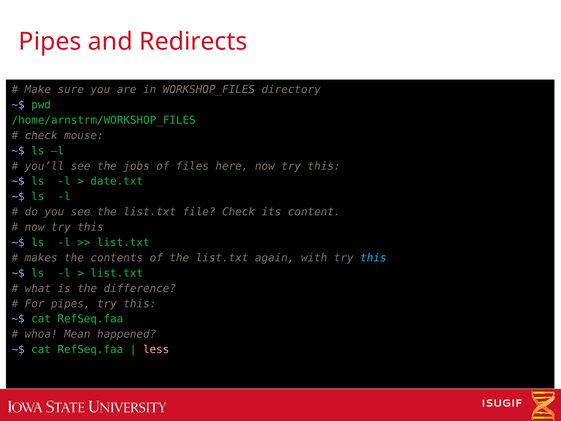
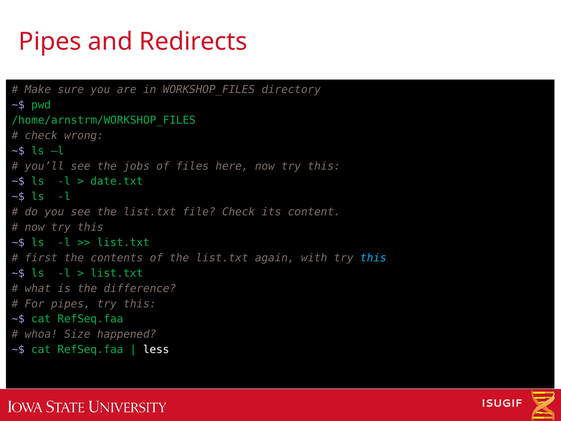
mouse: mouse -> wrong (84, 135)
makes: makes -> first (41, 258)
Mean: Mean -> Size (77, 334)
less colour: pink -> white (156, 349)
